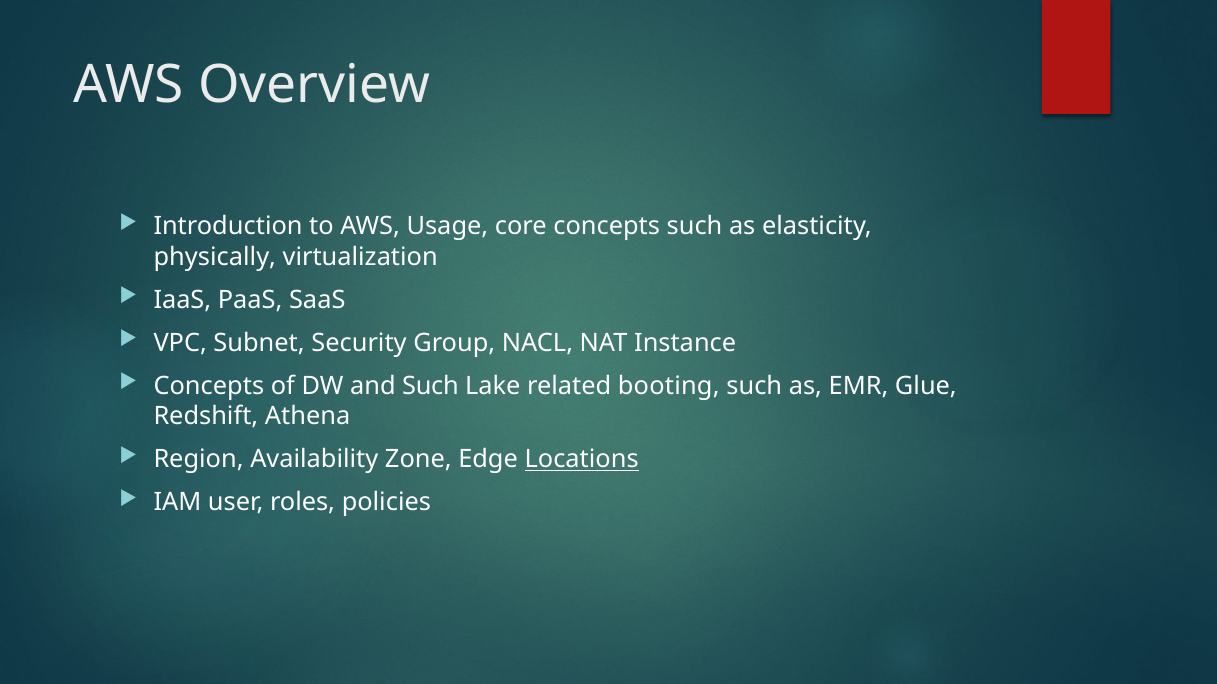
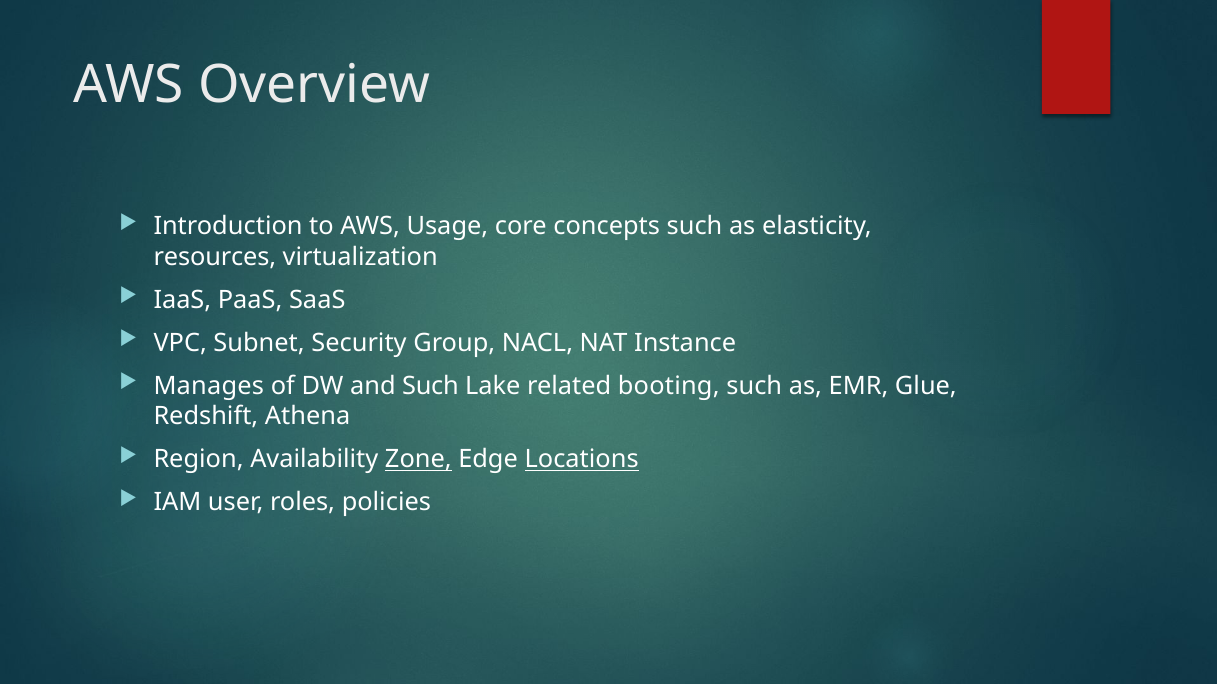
physically: physically -> resources (215, 257)
Concepts: Concepts -> Manages (209, 386)
Zone underline: none -> present (418, 460)
